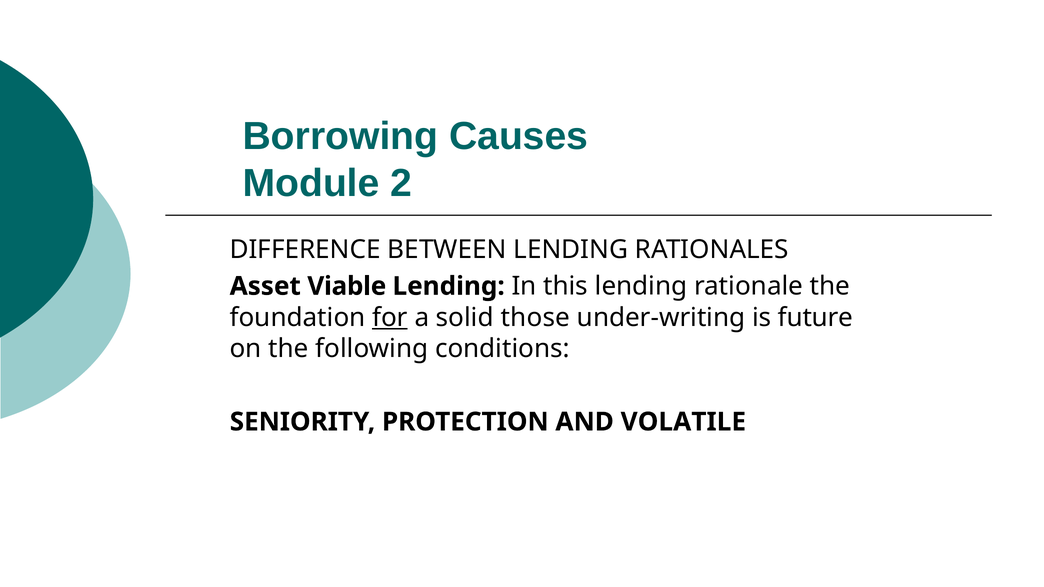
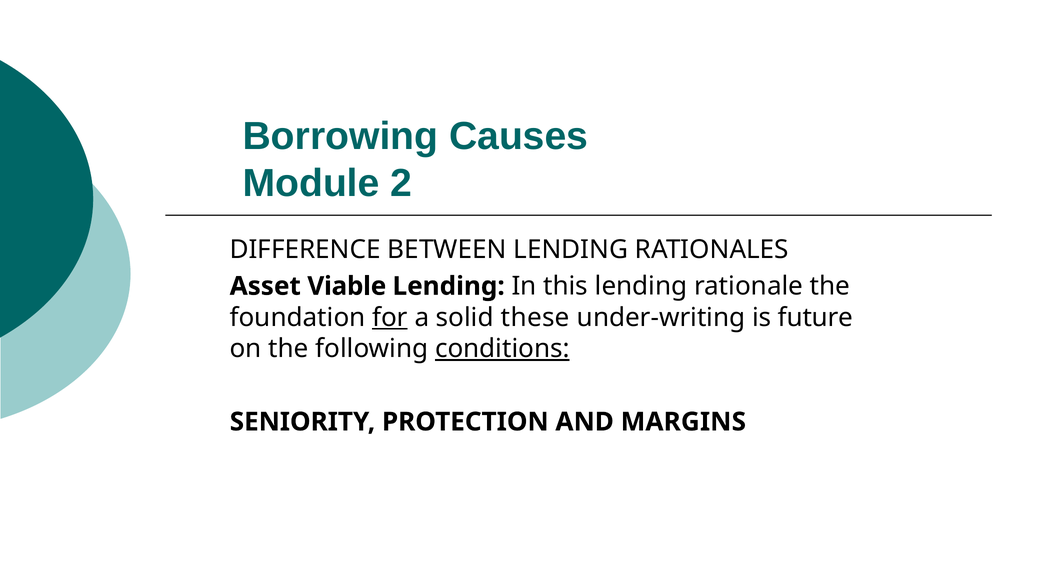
those: those -> these (535, 318)
conditions underline: none -> present (502, 349)
VOLATILE: VOLATILE -> MARGINS (683, 422)
